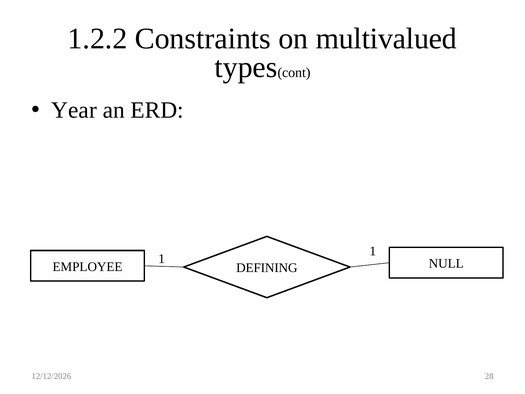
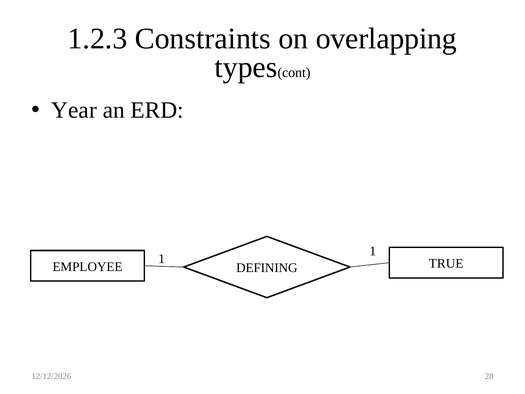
1.2.2: 1.2.2 -> 1.2.3 (97, 39)
multivalued: multivalued -> overlapping (386, 39)
NULL: NULL -> TRUE (446, 263)
